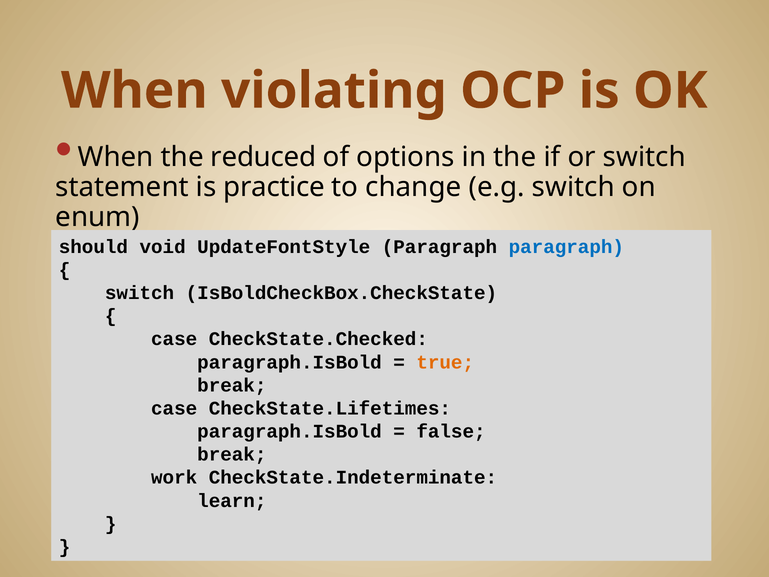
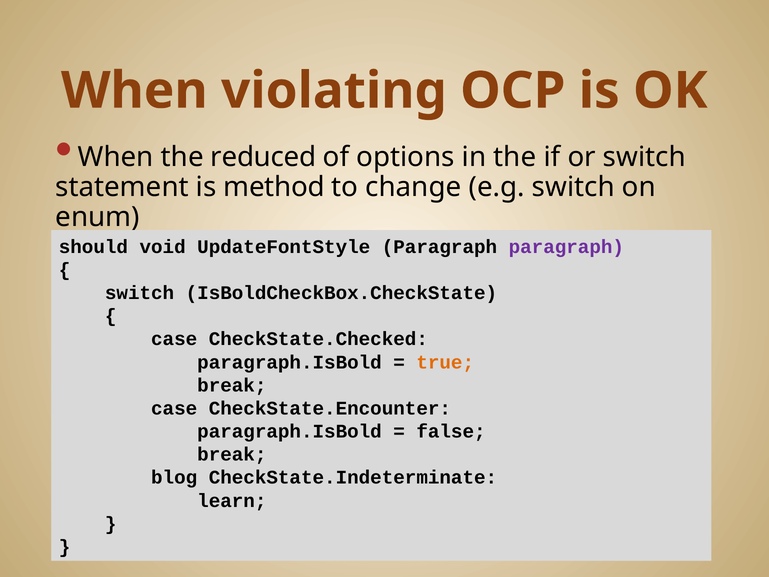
practice: practice -> method (274, 187)
paragraph colour: blue -> purple (566, 247)
CheckState.Lifetimes: CheckState.Lifetimes -> CheckState.Encounter (330, 408)
work: work -> blog (174, 477)
